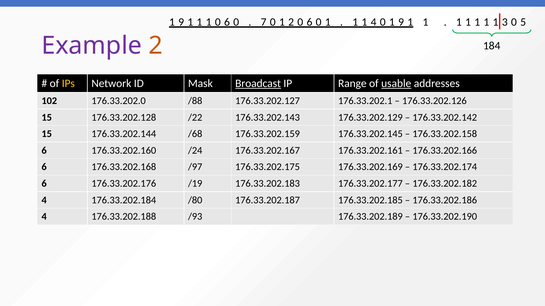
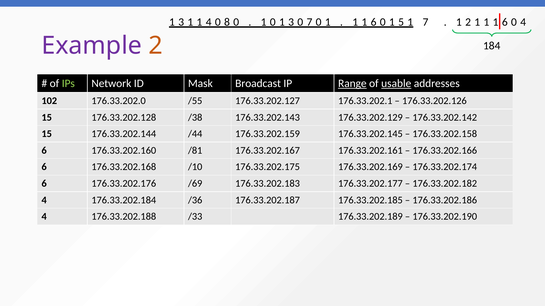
9: 9 -> 3 (181, 22)
1: 1 -> 4 (209, 22)
6: 6 -> 8 (227, 22)
7: 7 -> 1 (264, 22)
2: 2 -> 3 (291, 22)
6: 6 -> 7 (309, 22)
4: 4 -> 6 (374, 22)
9: 9 -> 5 (401, 22)
1: 1 -> 7 (426, 22)
1: 1 -> 2 (468, 22)
3: 3 -> 6 (505, 22)
0 5: 5 -> 4 (523, 22)
IPs colour: yellow -> light green (68, 84)
Broadcast underline: present -> none (258, 84)
Range underline: none -> present (352, 84)
/88: /88 -> /55 (195, 101)
/22: /22 -> /38 (195, 118)
/68: /68 -> /44 (195, 134)
/24: /24 -> /81 (195, 151)
/97: /97 -> /10 (195, 167)
/19: /19 -> /69 (195, 184)
/80: /80 -> /36 (195, 200)
/93: /93 -> /33 (195, 217)
